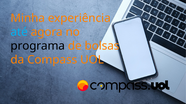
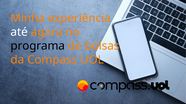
até colour: light blue -> white (19, 32)
